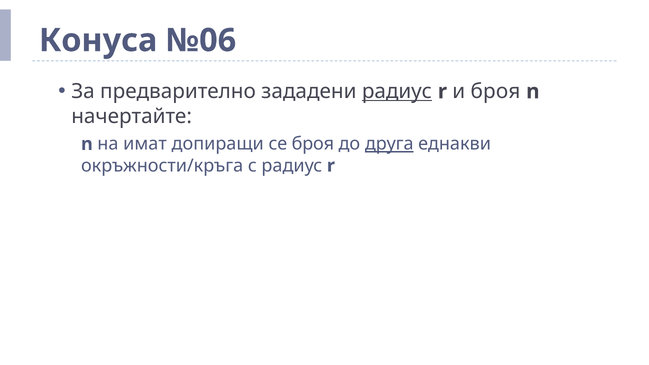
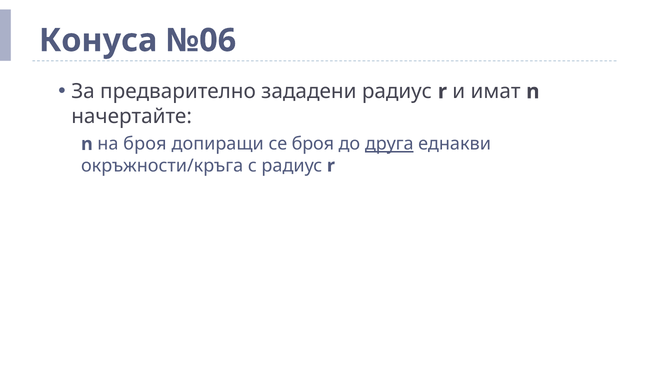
радиус underline: present -> none (397, 91)
и броя: броя -> имат (496, 91)
на имат: имат -> броя (145, 144)
